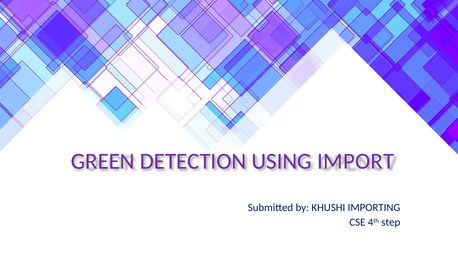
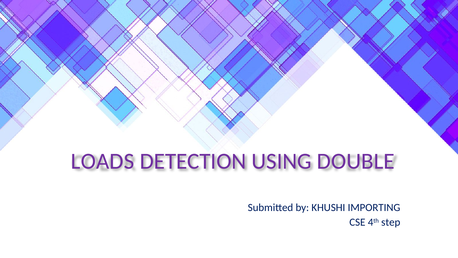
GREEN: GREEN -> LOADS (103, 161)
IMPORT: IMPORT -> DOUBLE (356, 161)
